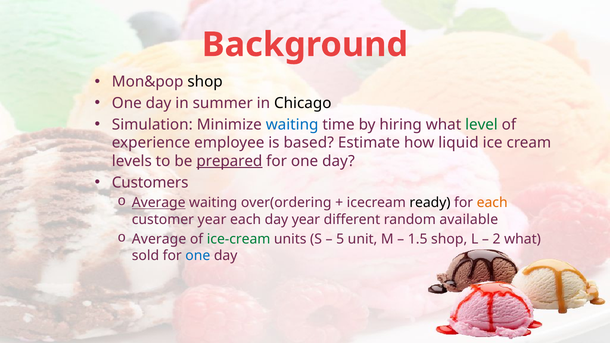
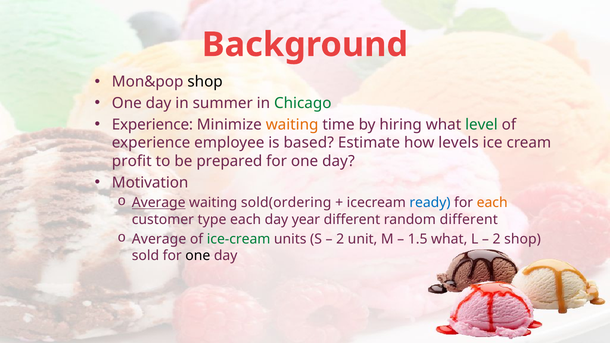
Chicago colour: black -> green (303, 103)
Simulation: Simulation -> Experience (152, 125)
waiting colour: blue -> orange (292, 125)
liquid: liquid -> levels (459, 143)
levels: levels -> profit (132, 161)
prepared underline: present -> none (229, 161)
Customers: Customers -> Motivation (150, 183)
over(ordering: over(ordering -> sold(ordering (286, 203)
ready colour: black -> blue (430, 203)
customer year: year -> type (212, 220)
random available: available -> different (469, 220)
5: 5 -> 2 (340, 239)
1.5 shop: shop -> what (449, 239)
2 what: what -> shop (523, 239)
one colour: blue -> black (198, 256)
